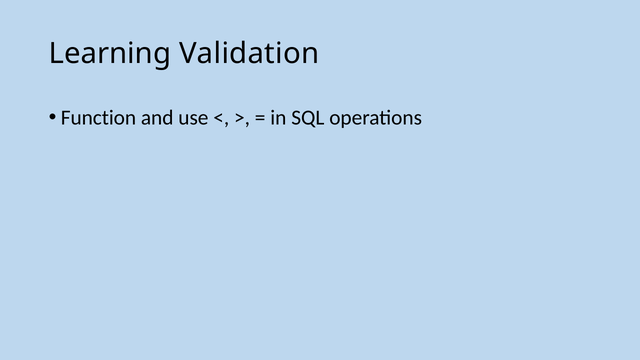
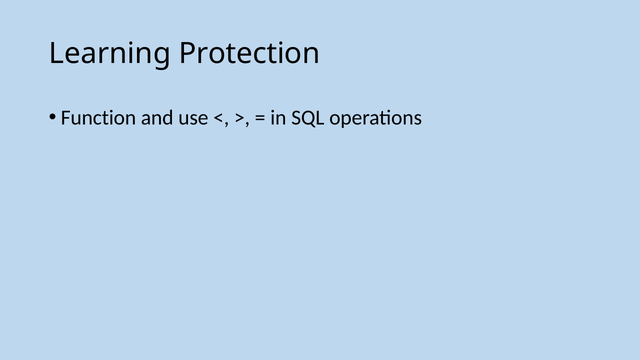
Validation: Validation -> Protection (249, 54)
